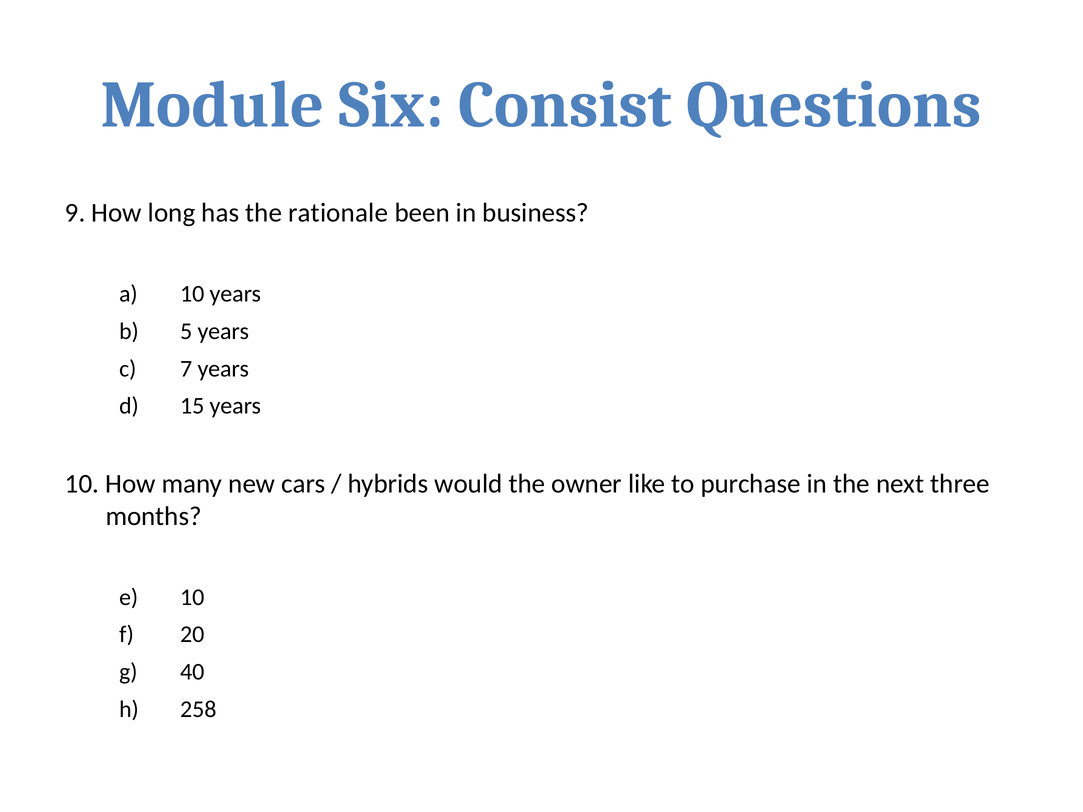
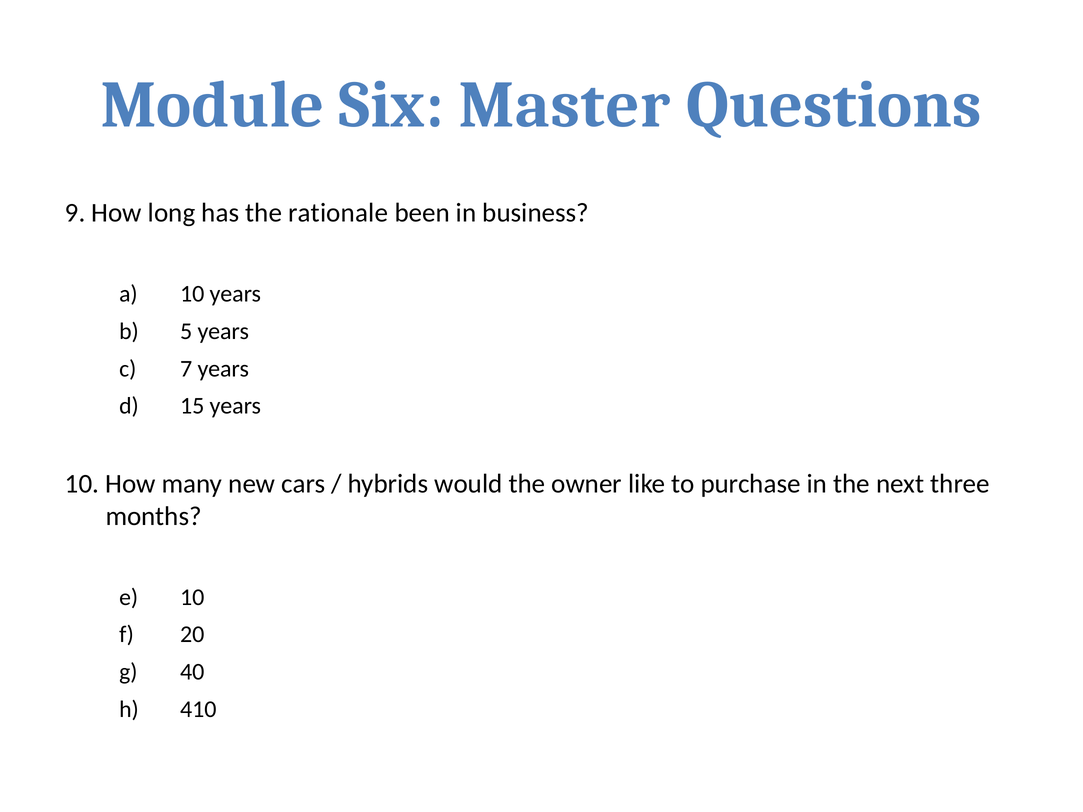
Consist: Consist -> Master (565, 105)
258: 258 -> 410 (198, 709)
